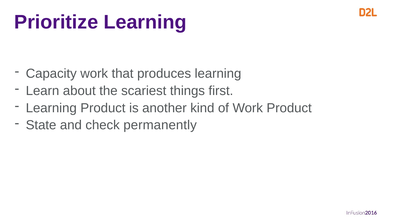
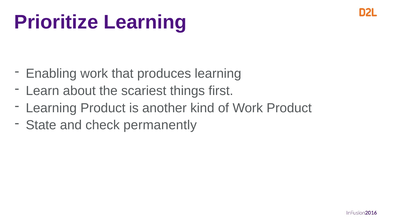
Capacity: Capacity -> Enabling (51, 73)
